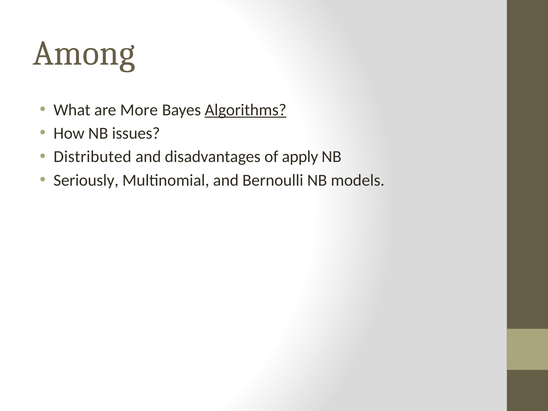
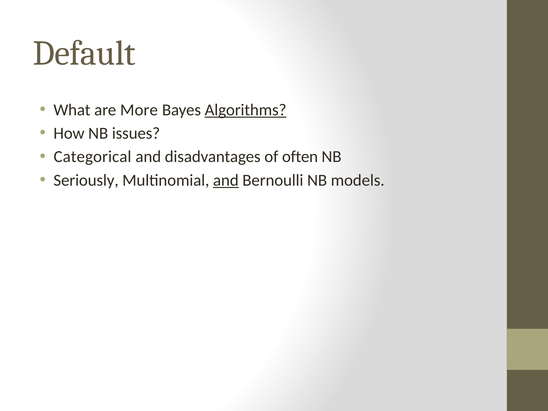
Among: Among -> Default (84, 53)
Distributed: Distributed -> Categorical (93, 157)
apply: apply -> often (300, 157)
and underline: none -> present (226, 180)
